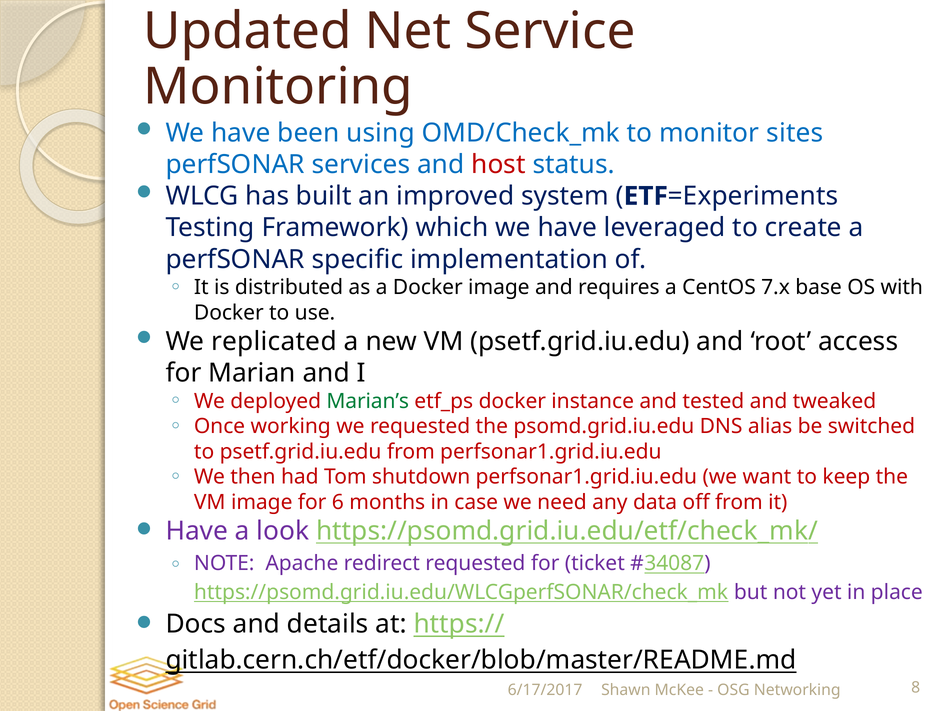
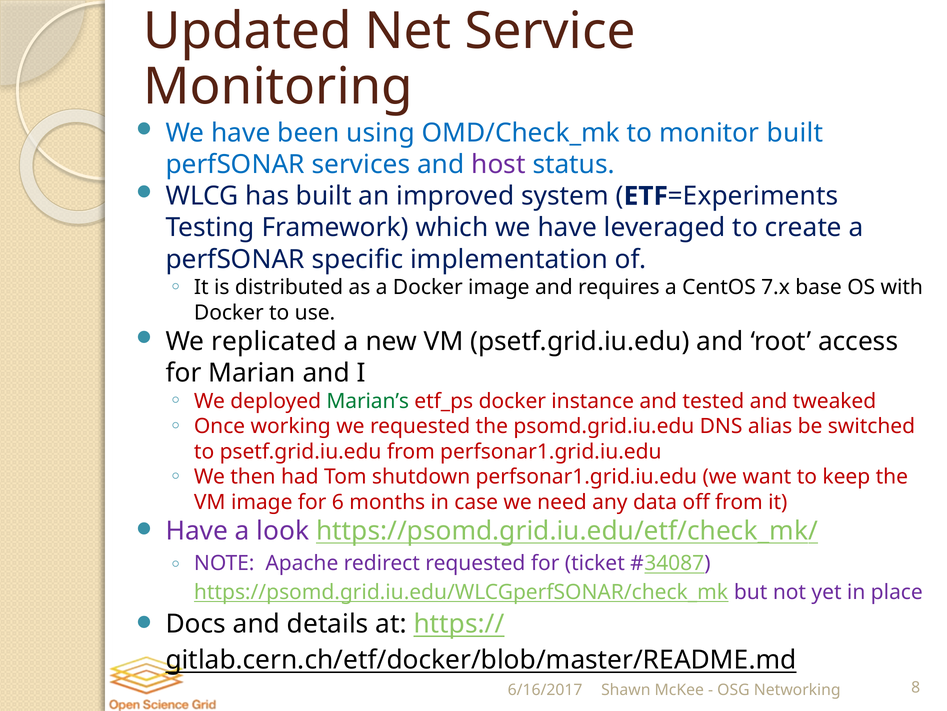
monitor sites: sites -> built (795, 133)
host colour: red -> purple (498, 164)
6/17/2017: 6/17/2017 -> 6/16/2017 (545, 689)
